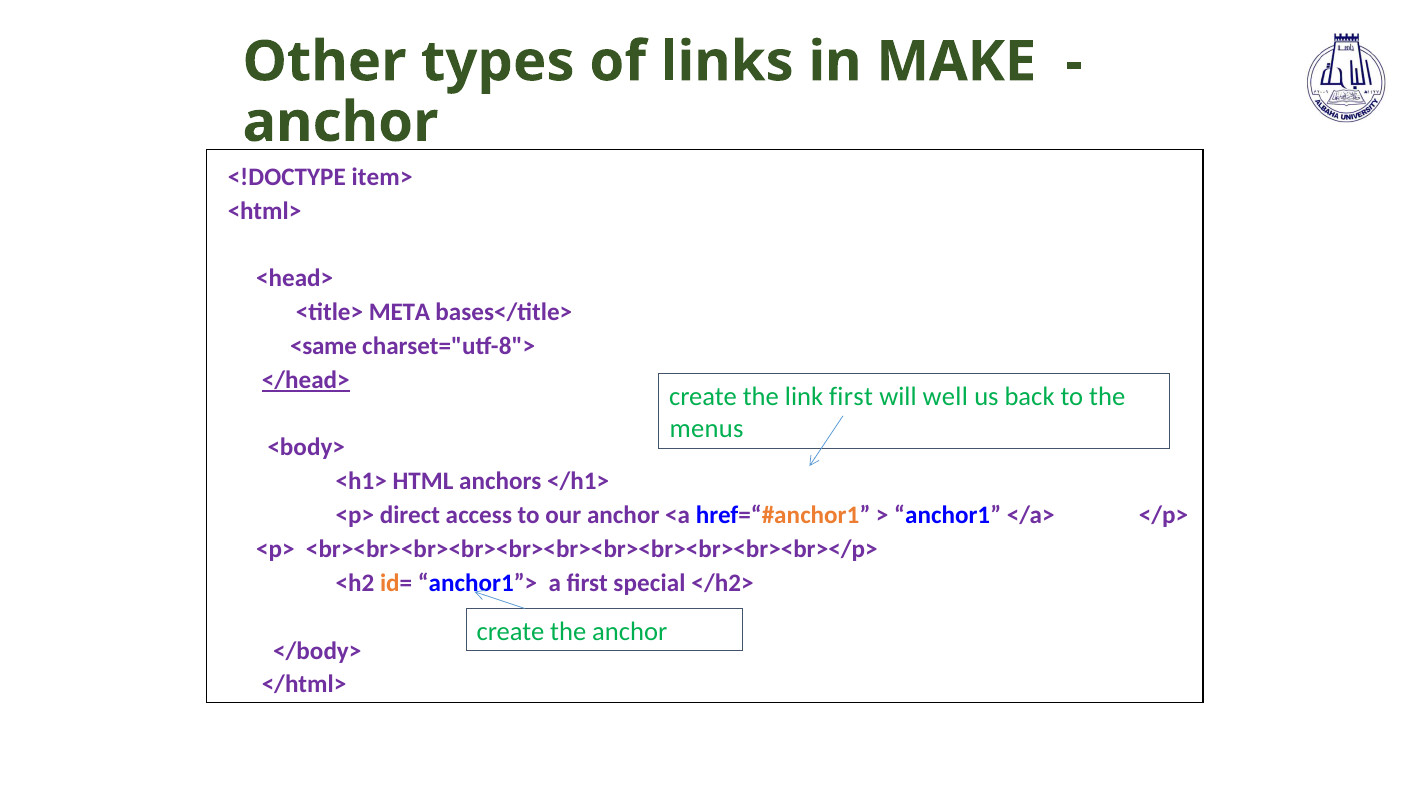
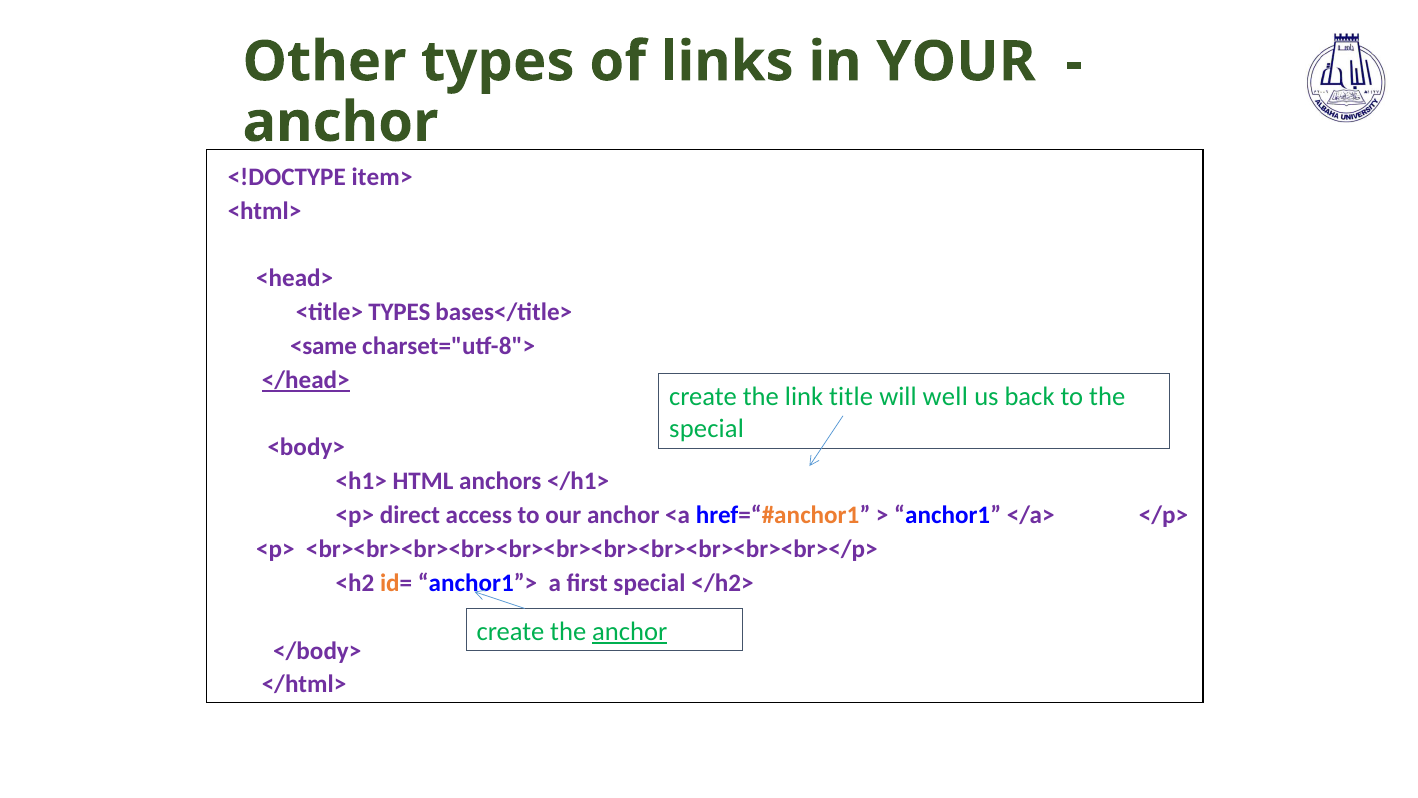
MAKE: MAKE -> YOUR (956, 62)
<title> META: META -> TYPES (399, 312)
link first: first -> title (851, 397)
menus: menus -> special (707, 429)
anchor underline: none -> present (630, 631)
